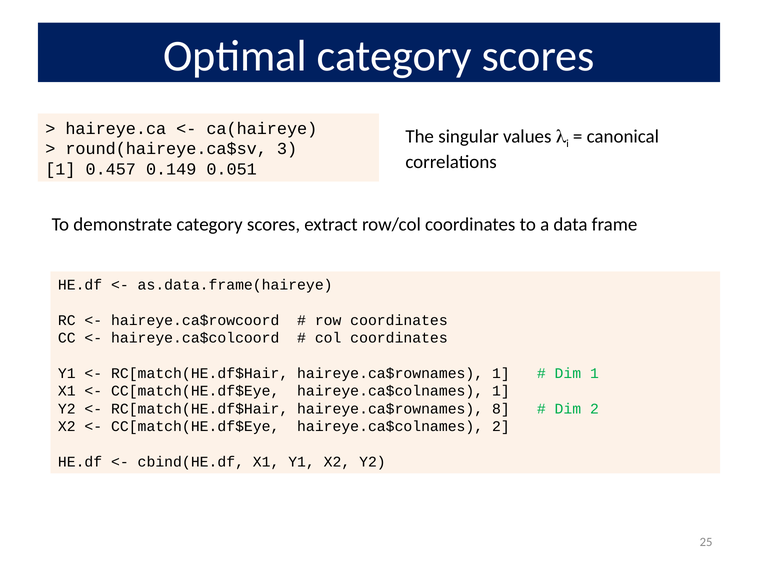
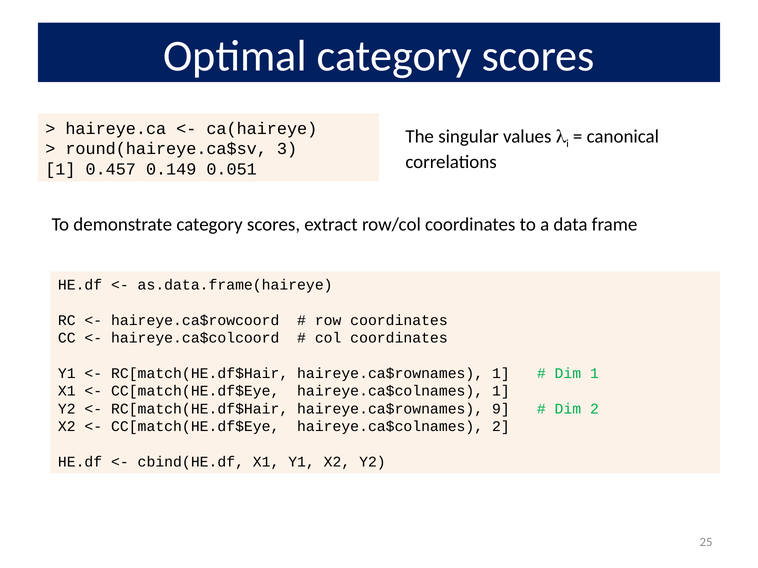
8: 8 -> 9 (501, 409)
